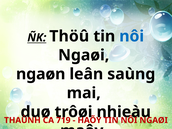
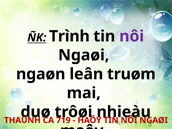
Thöû: Thöû -> Trình (69, 36)
nôi colour: blue -> purple (132, 36)
saùng: saùng -> truøm (131, 74)
